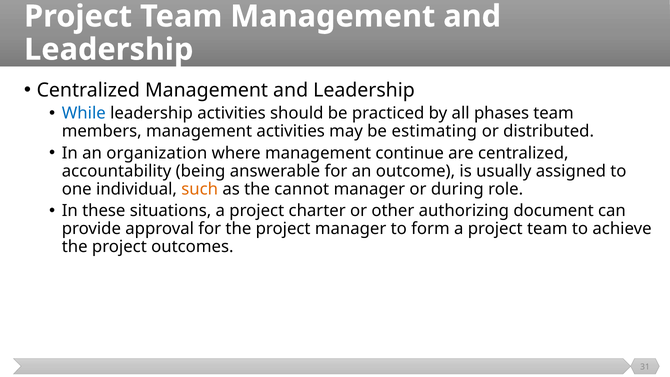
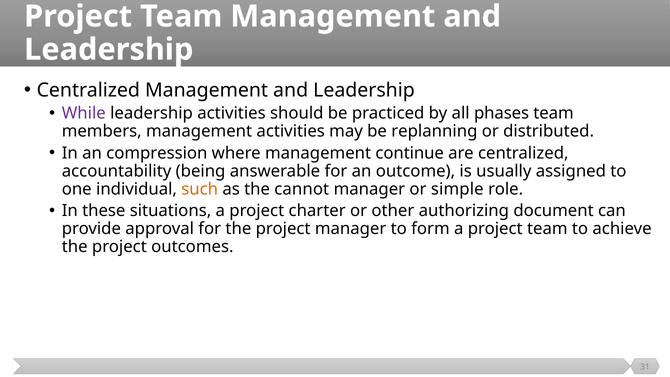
While colour: blue -> purple (84, 113)
estimating: estimating -> replanning (434, 131)
organization: organization -> compression (157, 153)
during: during -> simple (457, 189)
